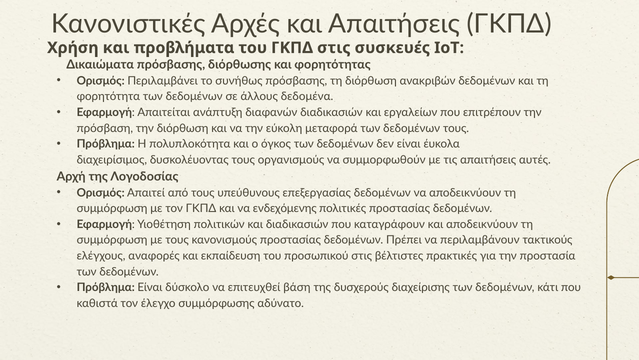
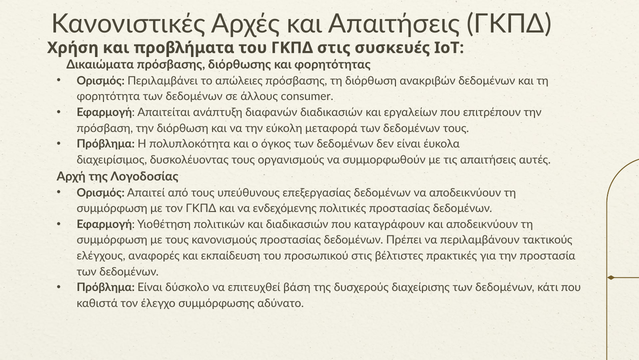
συνήθως: συνήθως -> απώλειες (239, 81)
δεδομένα: δεδομένα -> consumer (307, 96)
